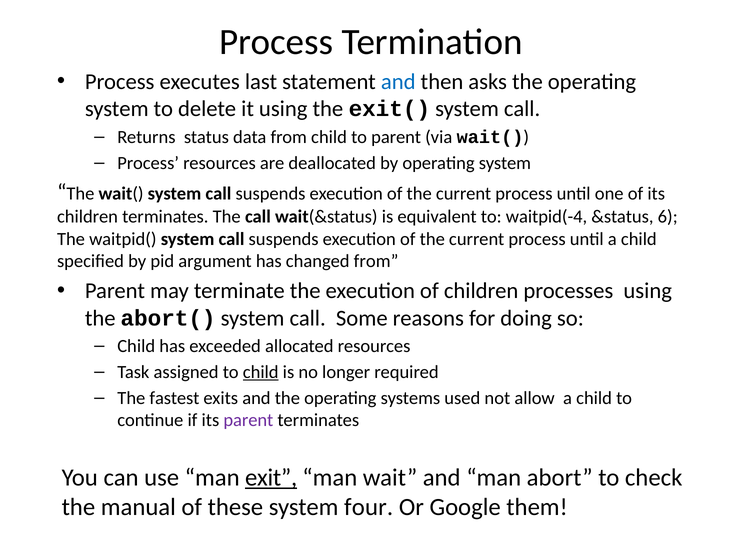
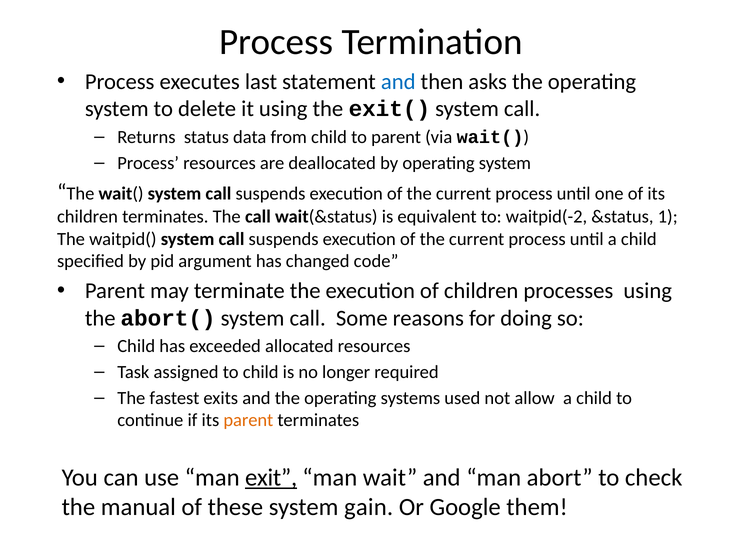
waitpid(-4: waitpid(-4 -> waitpid(-2 (546, 217)
6: 6 -> 1 (668, 217)
changed from: from -> code (376, 262)
child underline: present -> none (261, 372)
parent colour: purple -> orange (248, 421)
four: four -> gain (369, 508)
